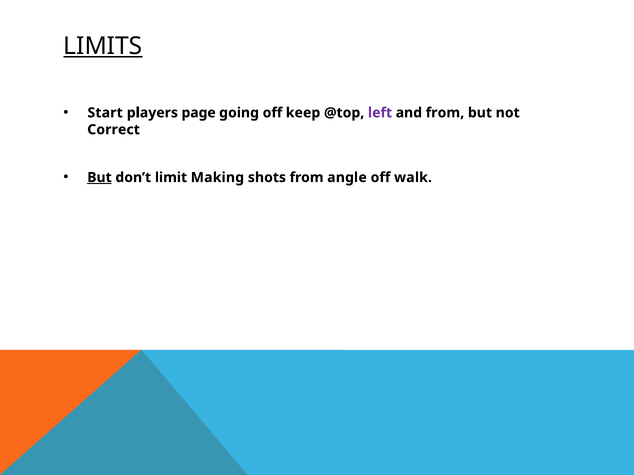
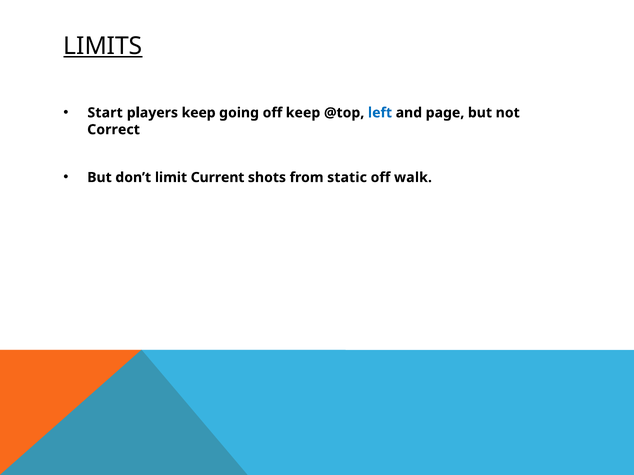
players page: page -> keep (199, 113)
left colour: purple -> blue (380, 113)
and from: from -> page (445, 113)
But underline: present -> none (99, 178)
Making: Making -> Current (218, 178)
angle: angle -> static (347, 178)
